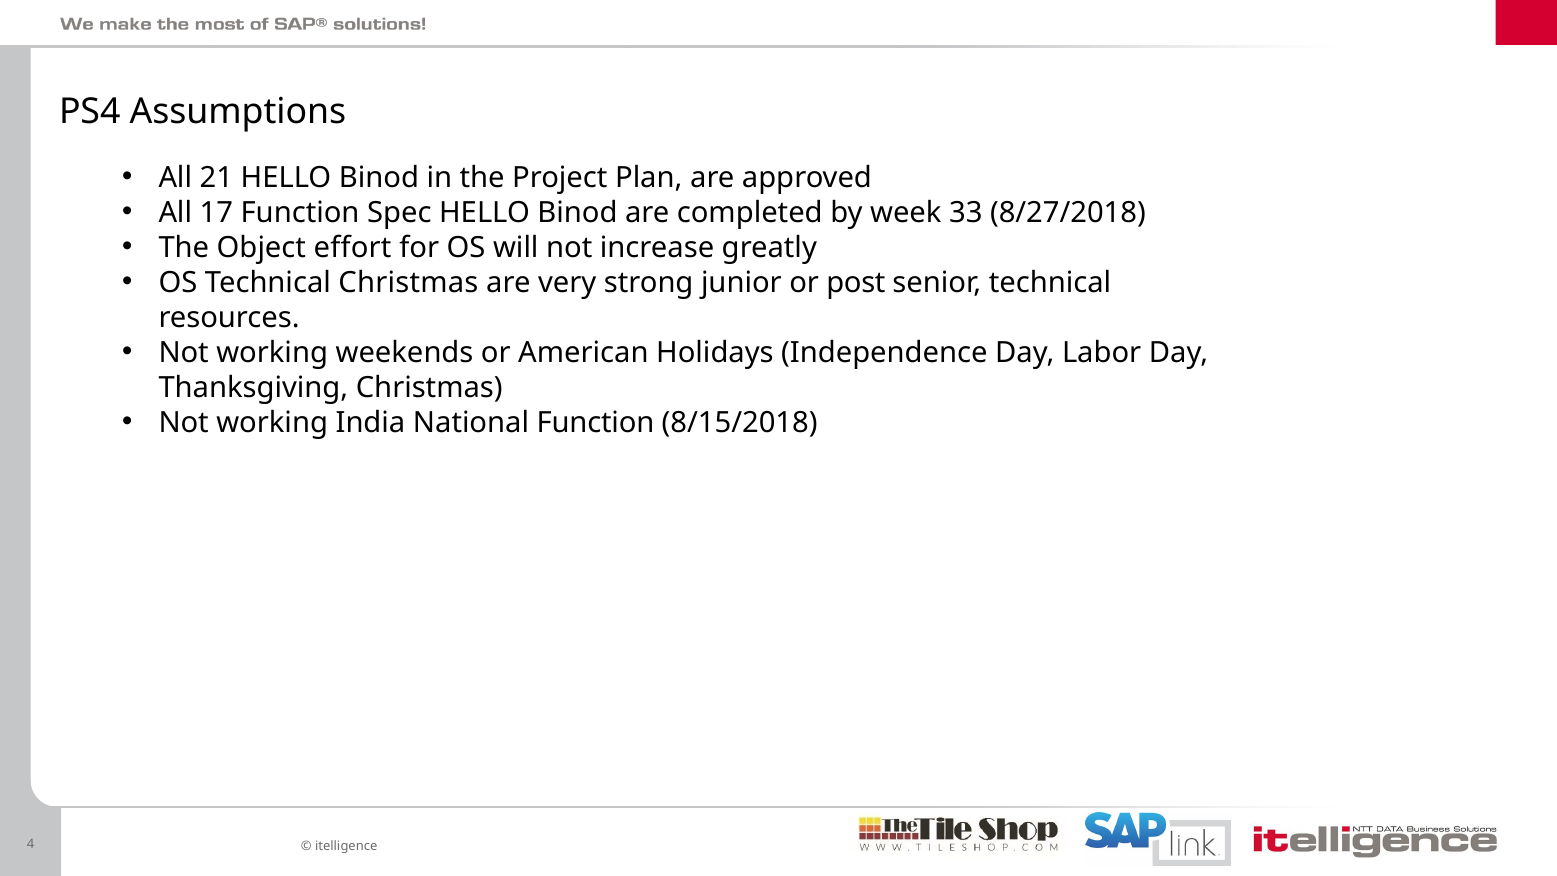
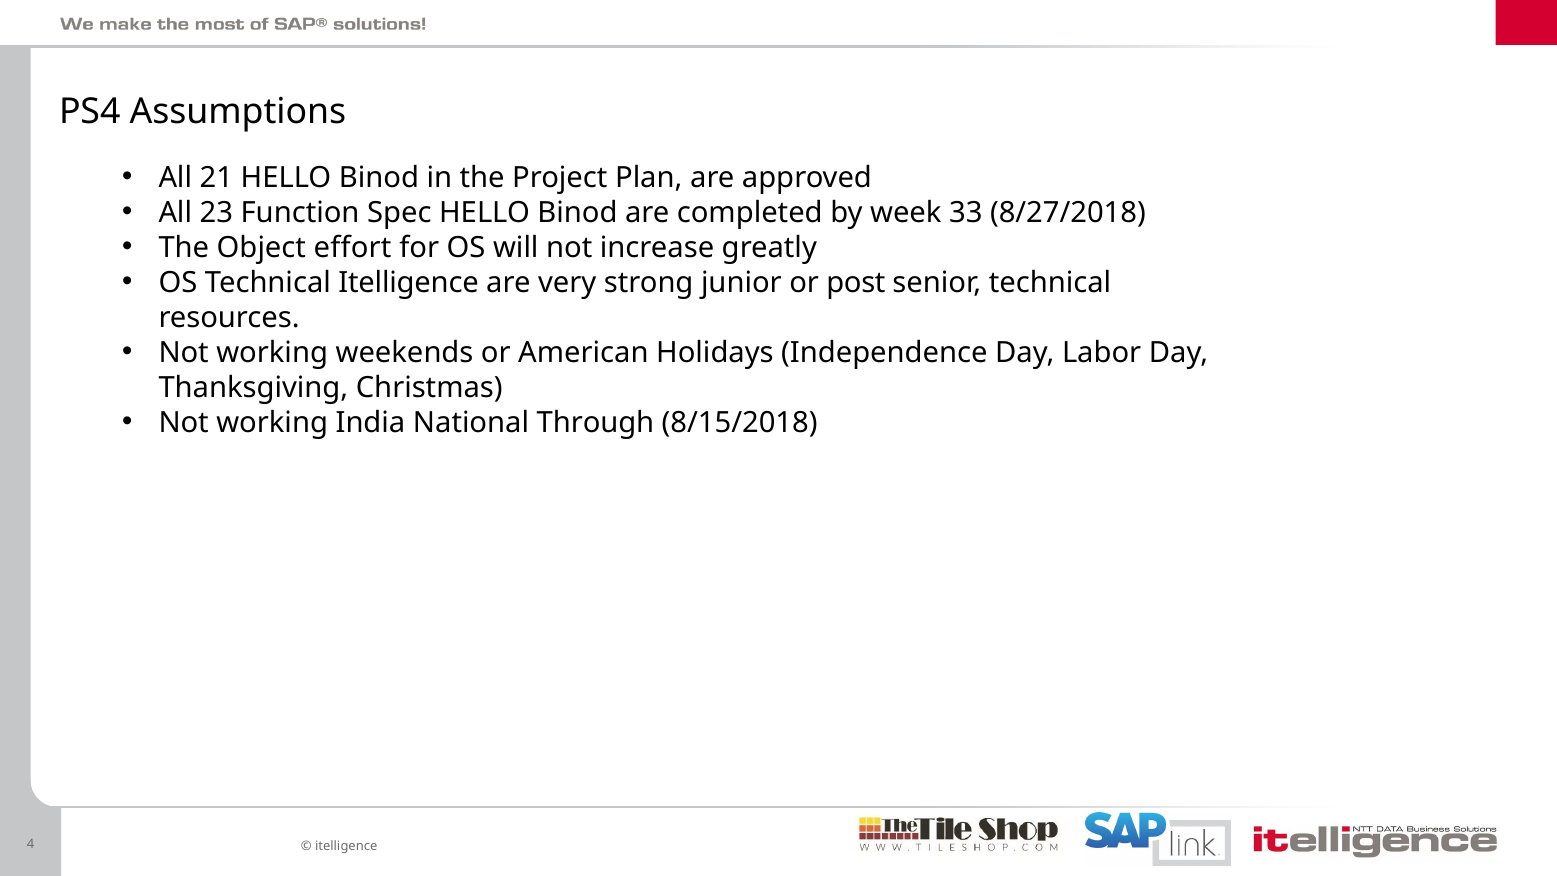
17: 17 -> 23 (216, 212)
Technical Christmas: Christmas -> Itelligence (409, 282)
National Function: Function -> Through (595, 423)
